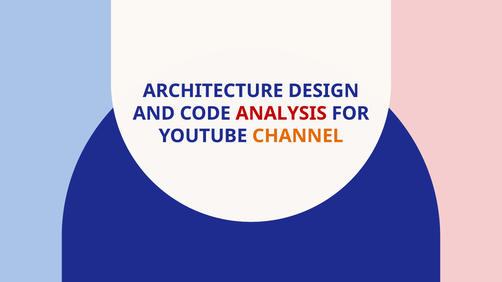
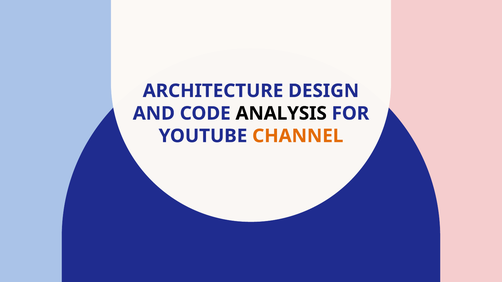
ANALYSIS colour: red -> black (281, 114)
